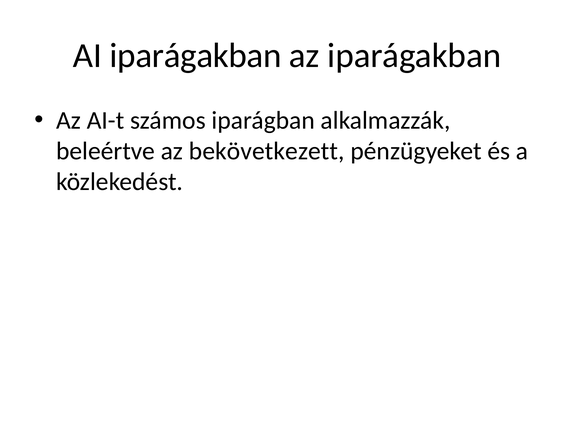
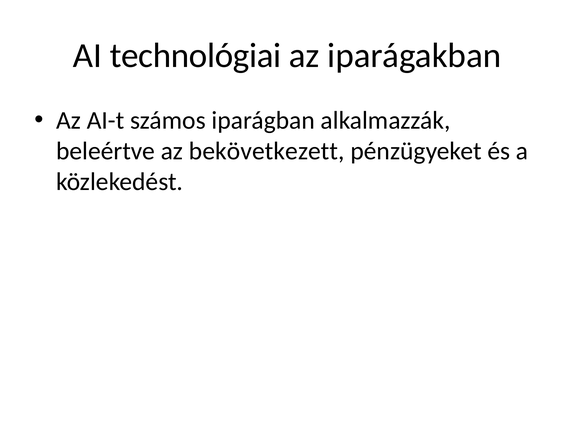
AI iparágakban: iparágakban -> technológiai (196, 56)
